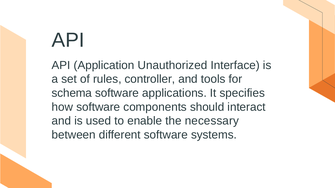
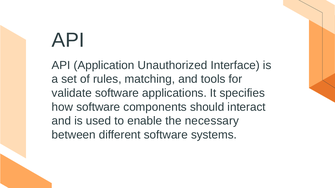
controller: controller -> matching (150, 79)
schema: schema -> validate (72, 93)
